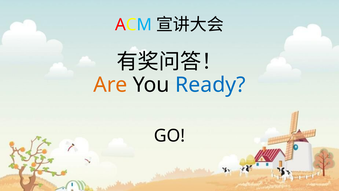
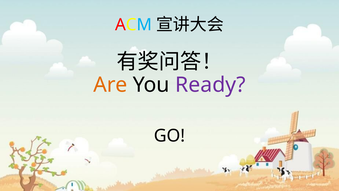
Ready colour: blue -> purple (210, 85)
